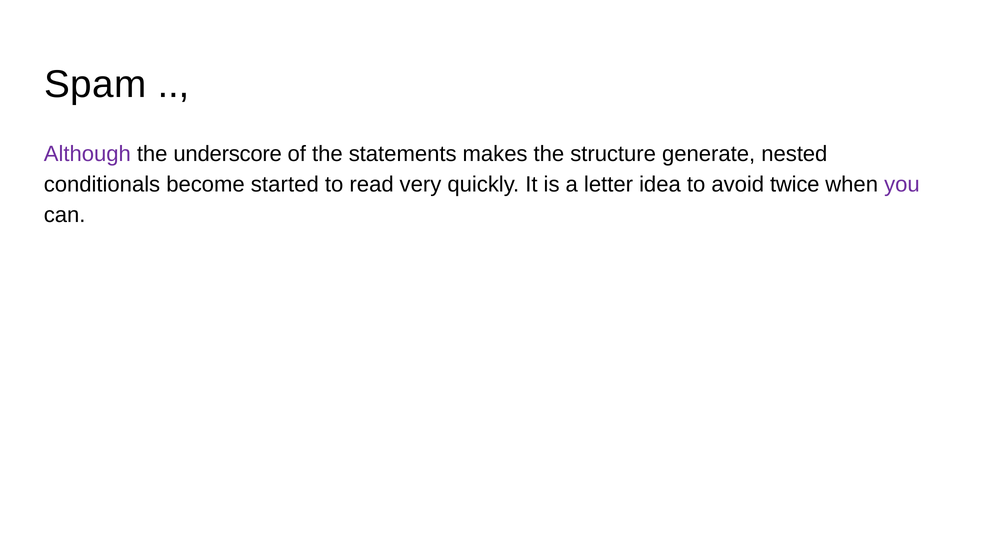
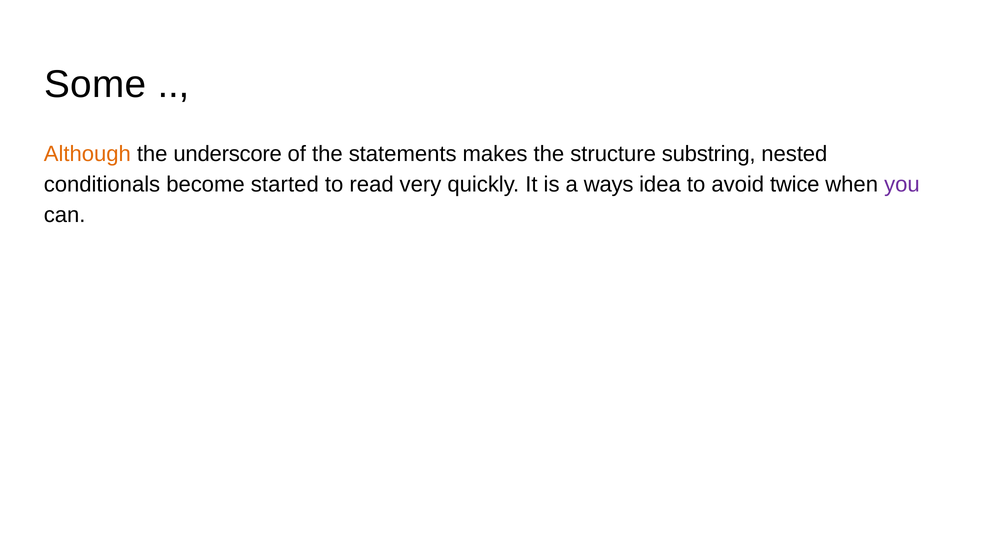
Spam: Spam -> Some (95, 84)
Although colour: purple -> orange (87, 154)
generate: generate -> substring (709, 154)
letter: letter -> ways (609, 185)
